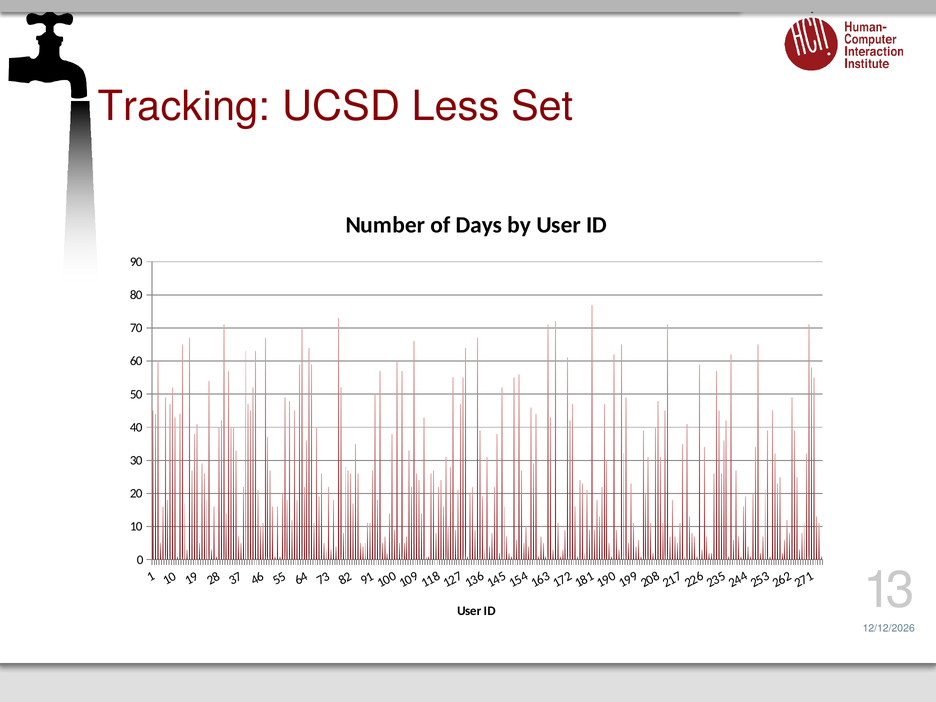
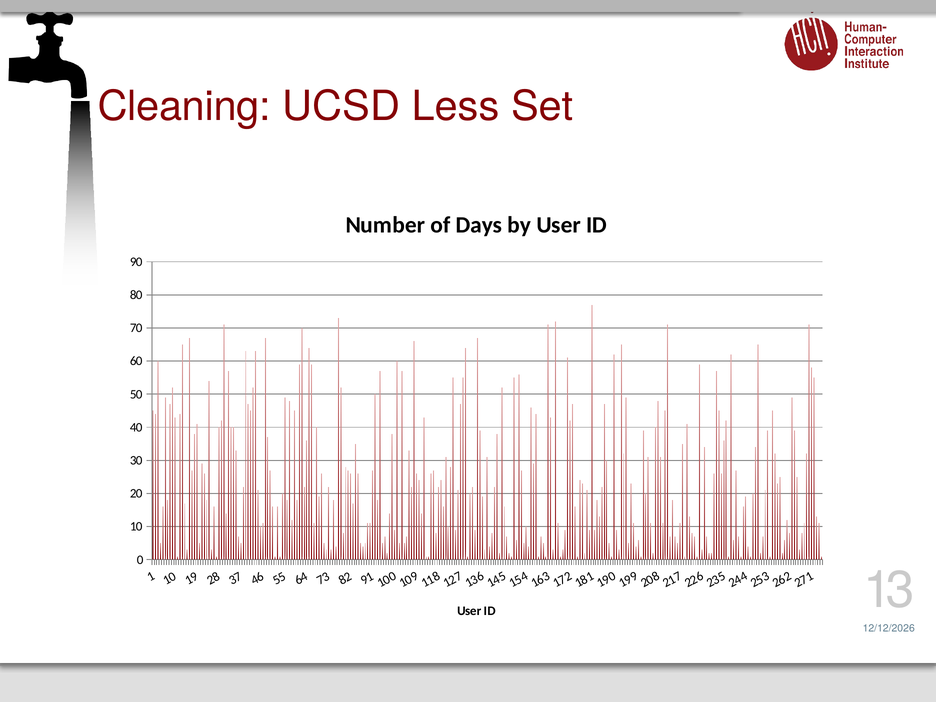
Tracking: Tracking -> Cleaning (184, 106)
